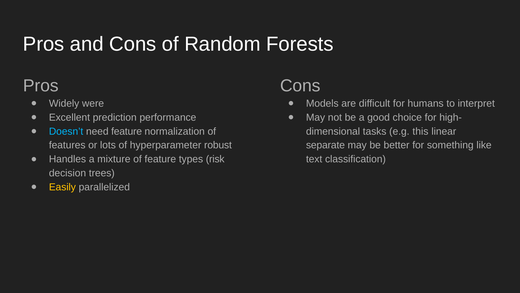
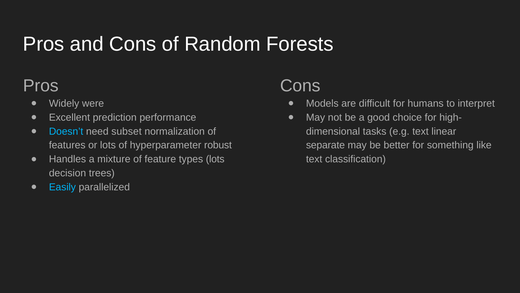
need feature: feature -> subset (126, 131)
e.g this: this -> text (420, 131)
types risk: risk -> lots (215, 159)
Easily colour: yellow -> light blue (62, 187)
